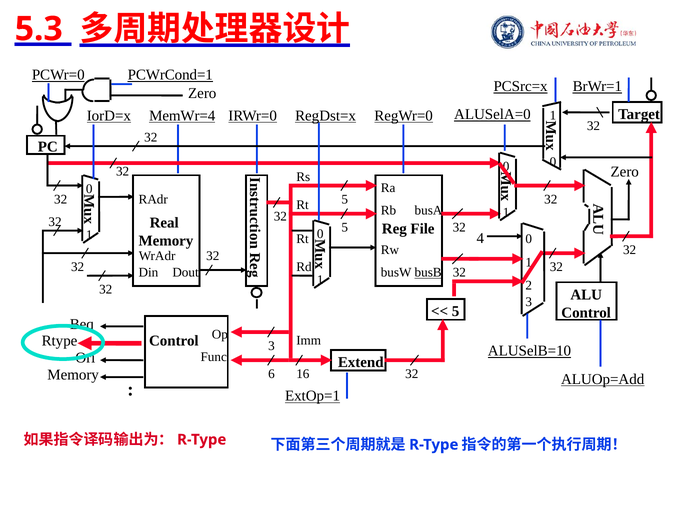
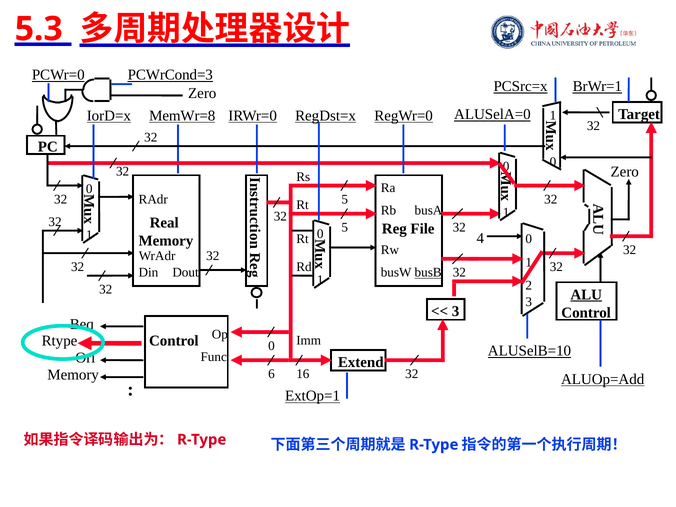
PCWrCond=1: PCWrCond=1 -> PCWrCond=3 (170, 75)
MemWr=4: MemWr=4 -> MemWr=8 (182, 116)
ALU underline: none -> present (586, 295)
5: 5 -> 3 (456, 312)
Control 3: 3 -> 0 (271, 346)
